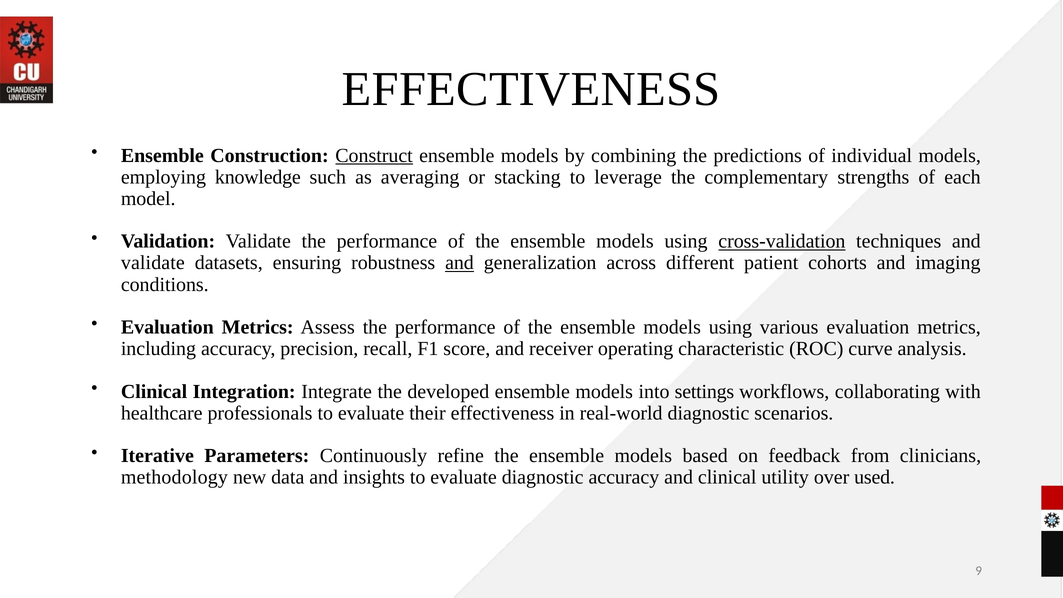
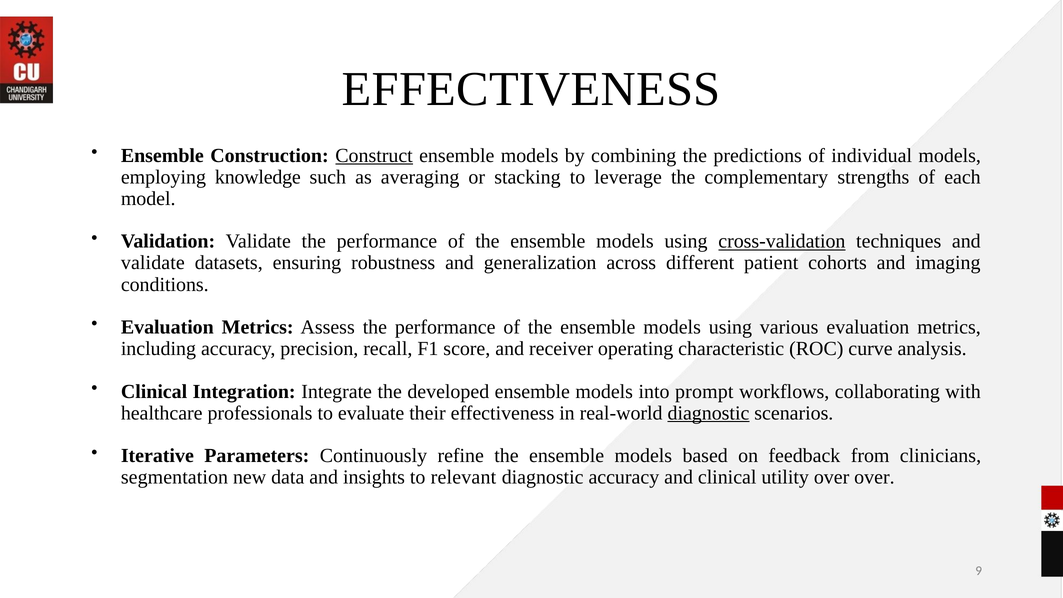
and underline: present -> none (459, 263)
settings: settings -> prompt (704, 391)
diagnostic underline: none -> present (708, 413)
methodology: methodology -> segmentation (174, 477)
insights to evaluate: evaluate -> relevant (463, 477)
over used: used -> over (874, 477)
